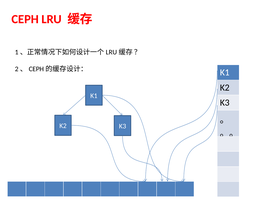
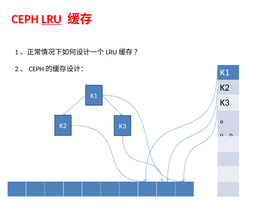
LRU underline: none -> present (52, 19)
